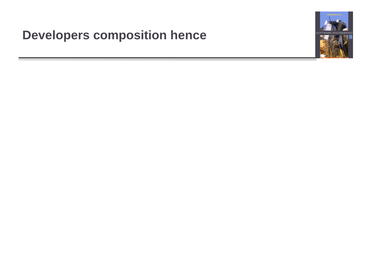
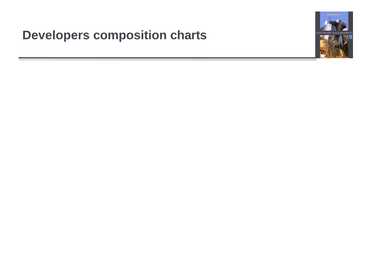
hence: hence -> charts (189, 35)
